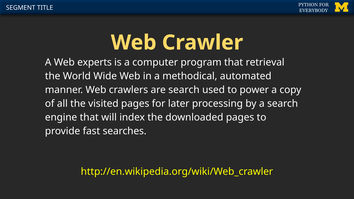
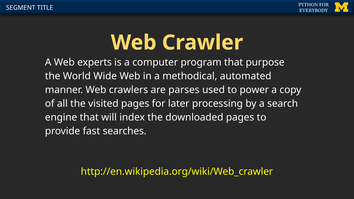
retrieval: retrieval -> purpose (265, 62)
are search: search -> parses (184, 90)
